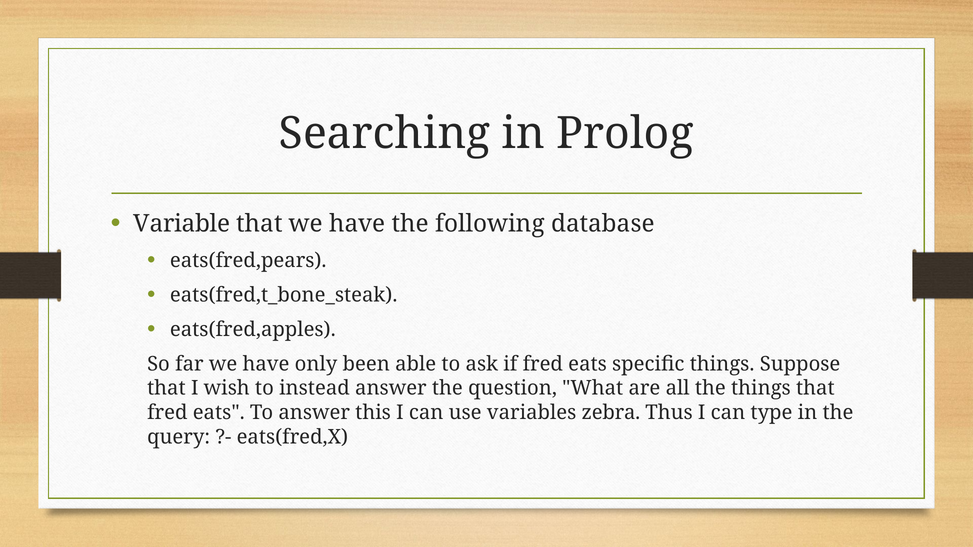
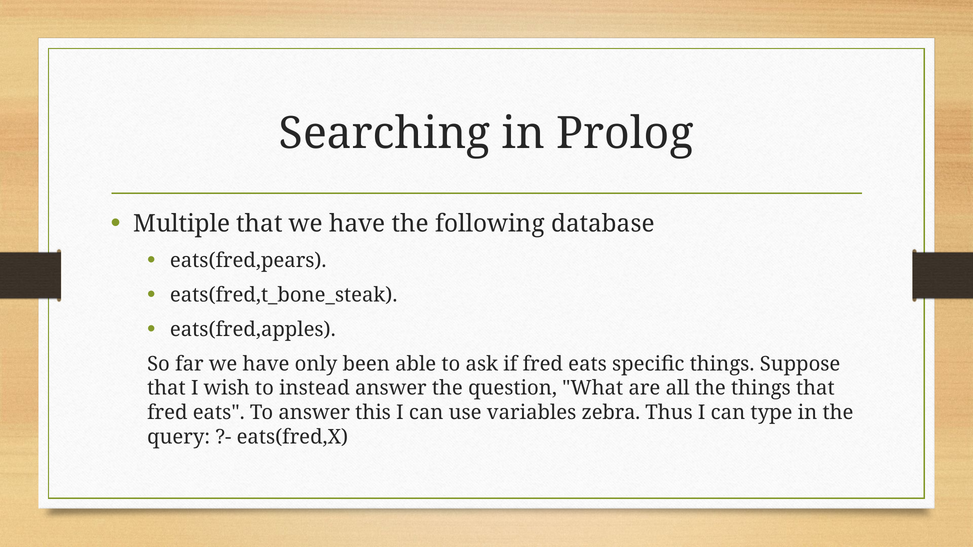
Variable: Variable -> Multiple (182, 224)
